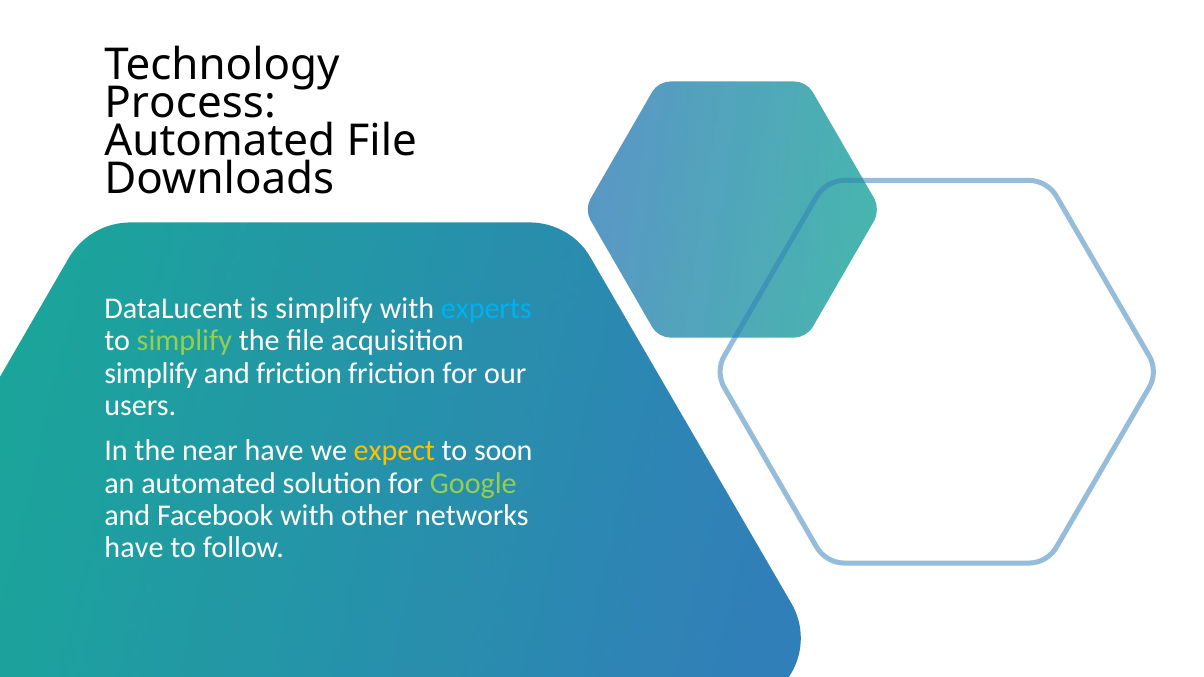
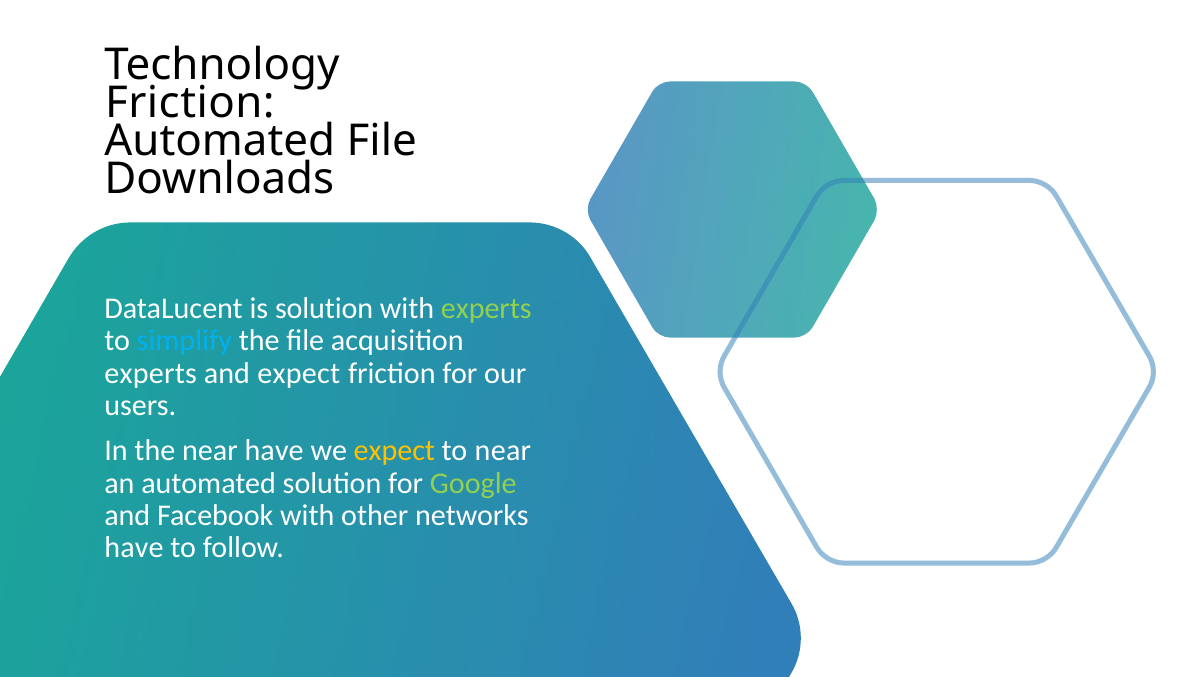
Process: Process -> Friction (190, 103)
is simplify: simplify -> solution (324, 308)
experts colour: light blue -> light green (486, 308)
simplify colour: light green -> light blue (184, 341)
simplify: simplify -> experts (151, 373)
and friction: friction -> expect (299, 373)
to soon: soon -> near (503, 451)
